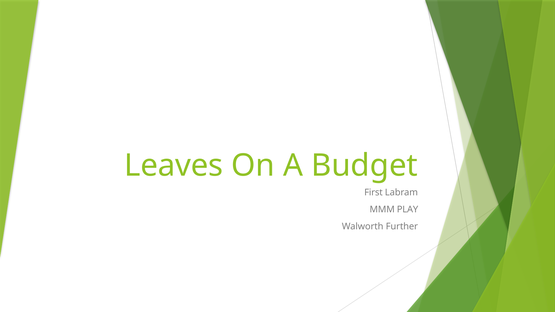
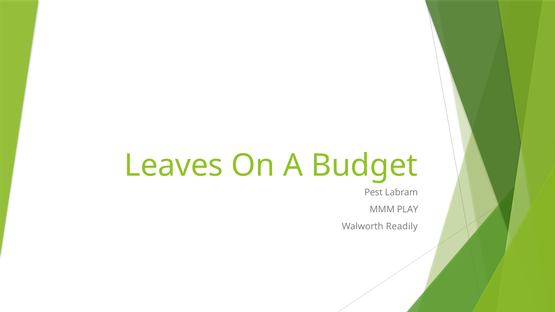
First: First -> Pest (373, 193)
Further: Further -> Readily (402, 226)
